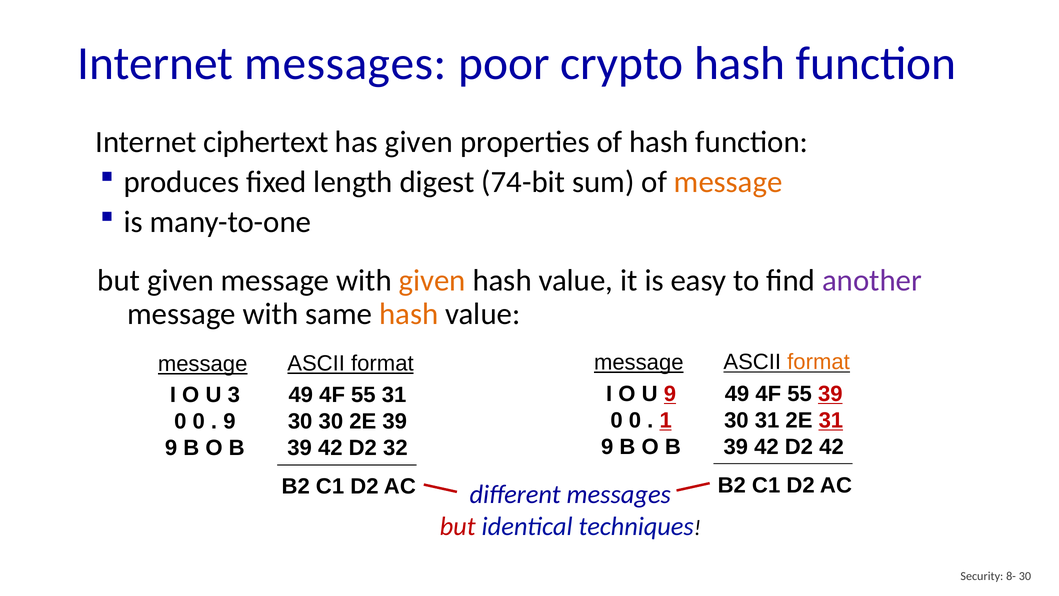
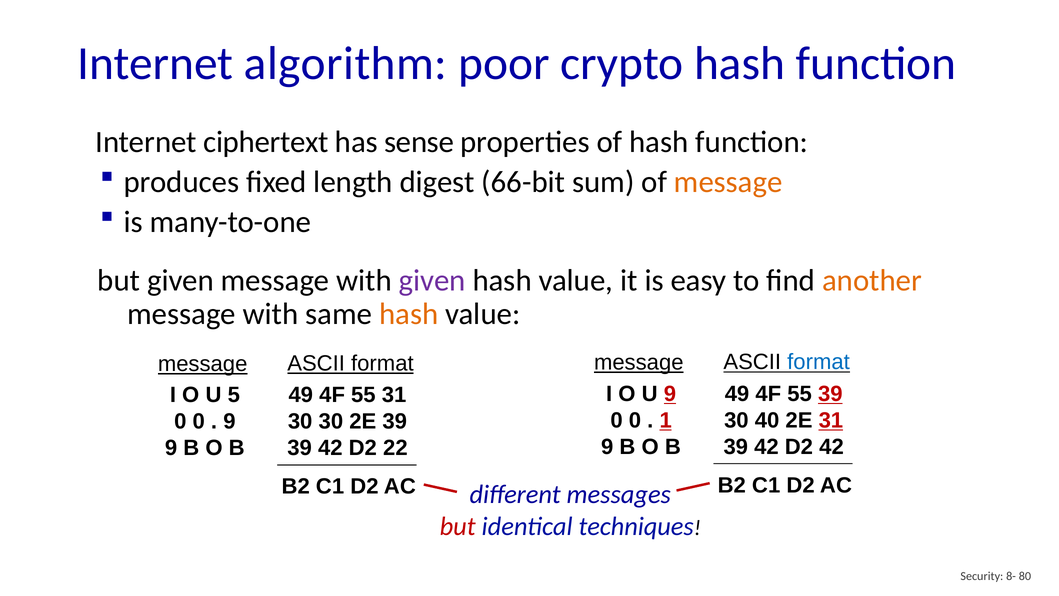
Internet messages: messages -> algorithm (345, 64)
has given: given -> sense (419, 142)
74-bit: 74-bit -> 66-bit (523, 182)
given colour: orange -> purple (432, 281)
another colour: purple -> orange (872, 281)
format colour: orange -> blue (819, 362)
3: 3 -> 5 (234, 395)
30 31: 31 -> 40 (767, 420)
32: 32 -> 22 (395, 448)
8- 30: 30 -> 80 (1025, 576)
